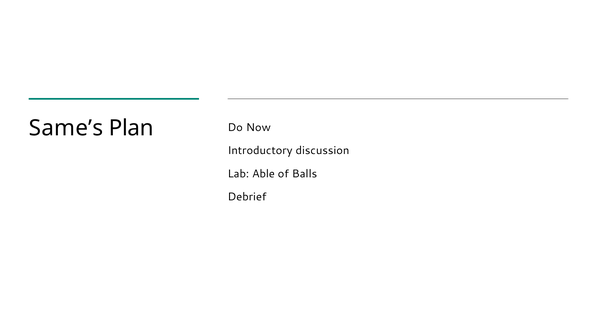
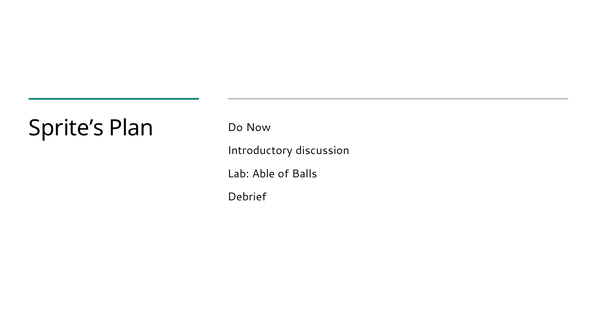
Same’s: Same’s -> Sprite’s (66, 128)
